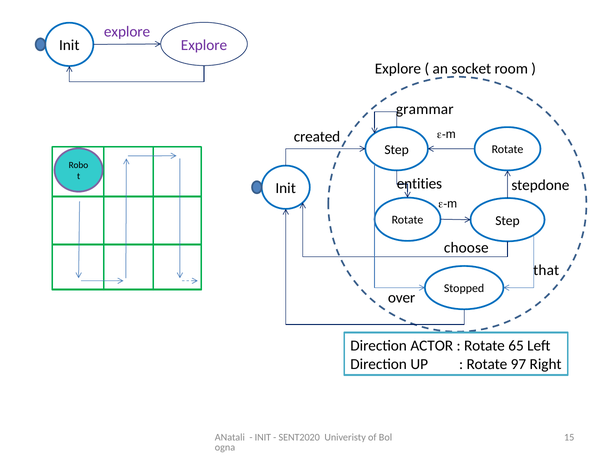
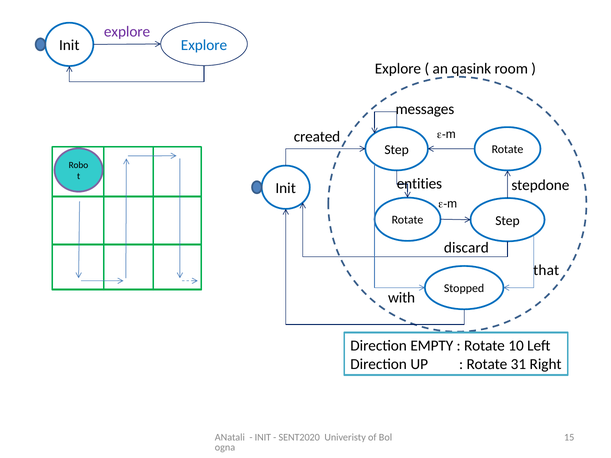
Explore colour: purple -> blue (204, 45)
socket: socket -> qasink (471, 69)
grammar: grammar -> messages (425, 109)
choose: choose -> discard (466, 248)
over: over -> with (402, 298)
ACTOR: ACTOR -> EMPTY (432, 346)
65: 65 -> 10 (516, 346)
97: 97 -> 31 (518, 364)
